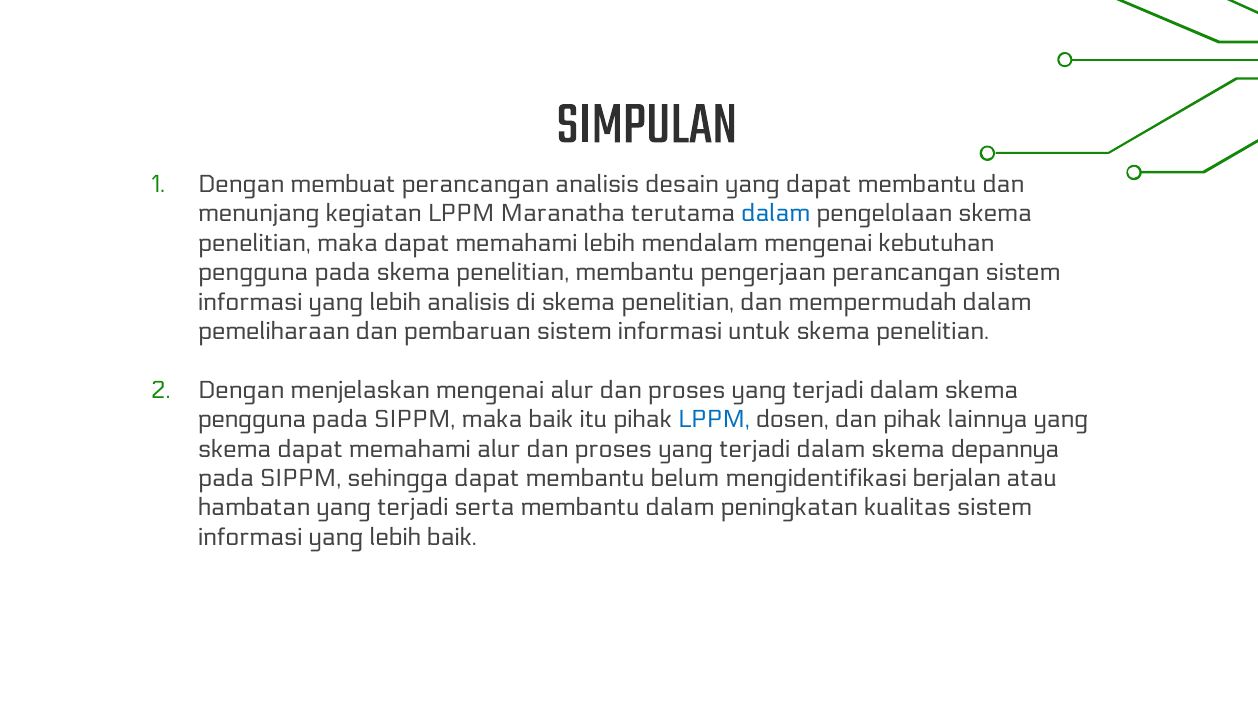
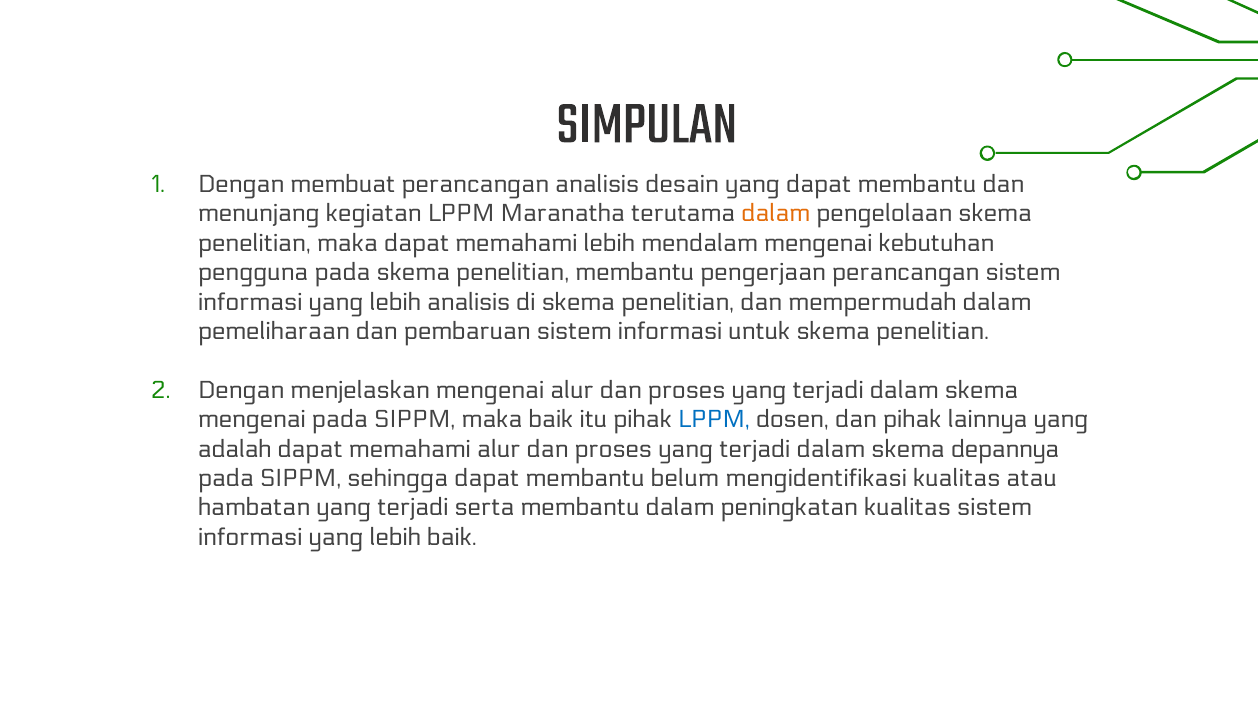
dalam colour: blue -> orange (776, 214)
pengguna: pengguna -> mengenai (252, 419)
skema: skema -> adalah (235, 449)
mengidentifikasi berjalan: berjalan -> kualitas (957, 478)
